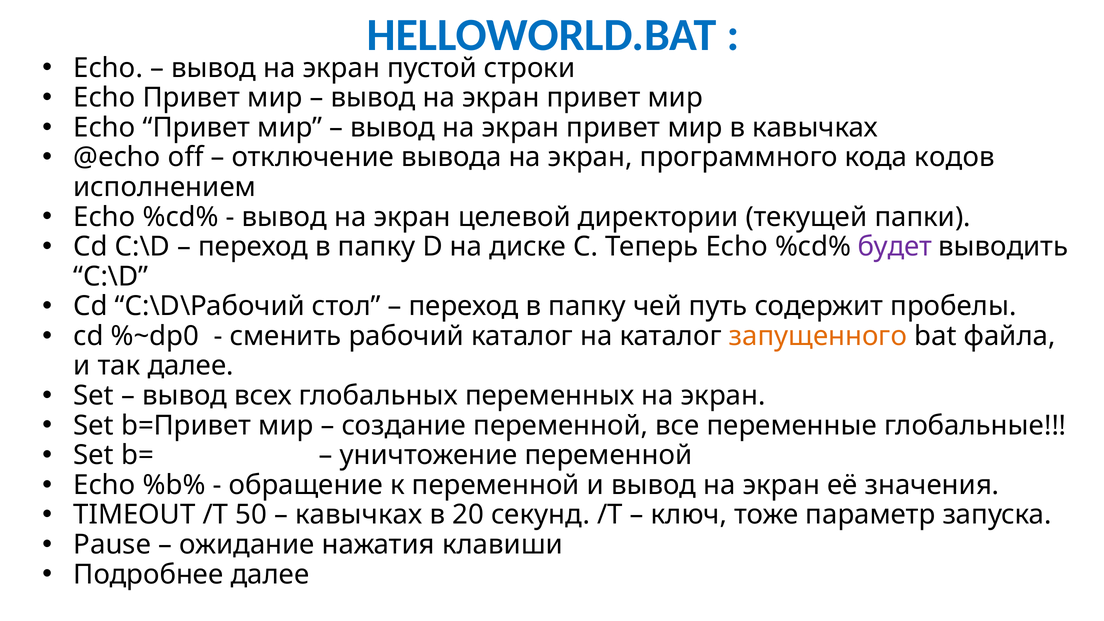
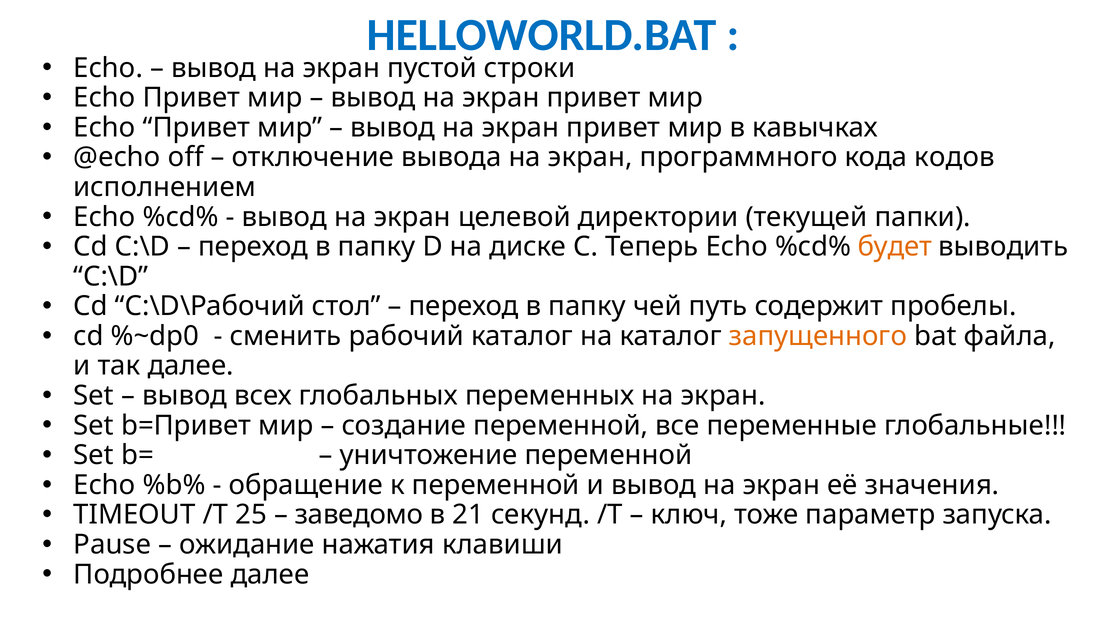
будет colour: purple -> orange (895, 247)
50: 50 -> 25 (251, 515)
кавычках: кавычках -> заведомо (359, 515)
20: 20 -> 21 (468, 515)
